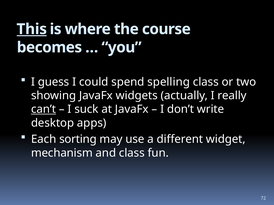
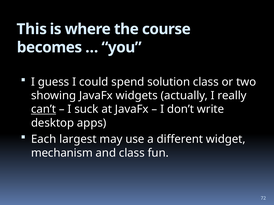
This underline: present -> none (32, 29)
spelling: spelling -> solution (169, 82)
sorting: sorting -> largest (78, 140)
